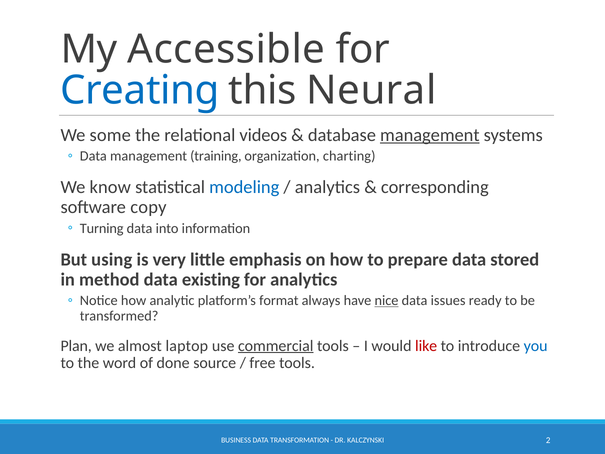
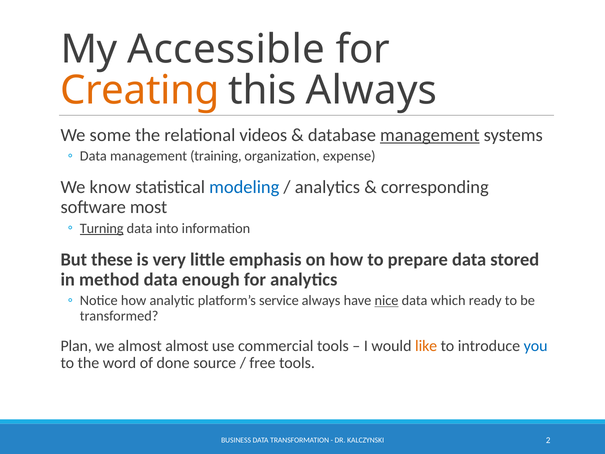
Creating colour: blue -> orange (140, 90)
this Neural: Neural -> Always (372, 90)
charting: charting -> expense (349, 156)
copy: copy -> most (149, 207)
Turning underline: none -> present (102, 228)
using: using -> these (112, 259)
existing: existing -> enough (211, 279)
format: format -> service (279, 300)
issues: issues -> which (448, 300)
almost laptop: laptop -> almost (187, 346)
commercial underline: present -> none (276, 346)
like colour: red -> orange (426, 346)
